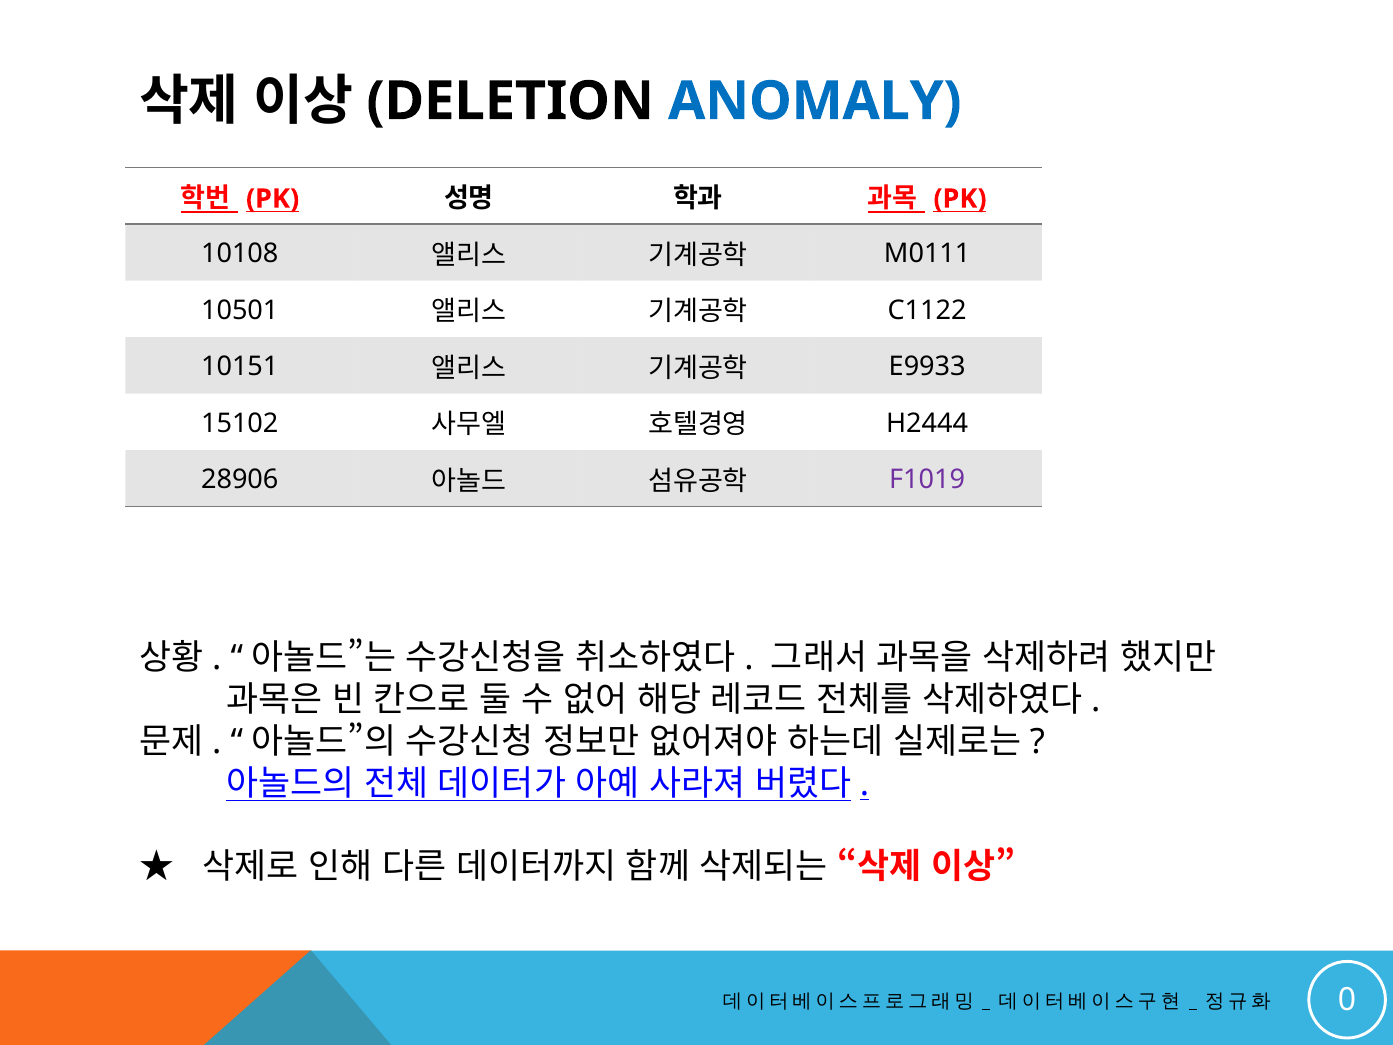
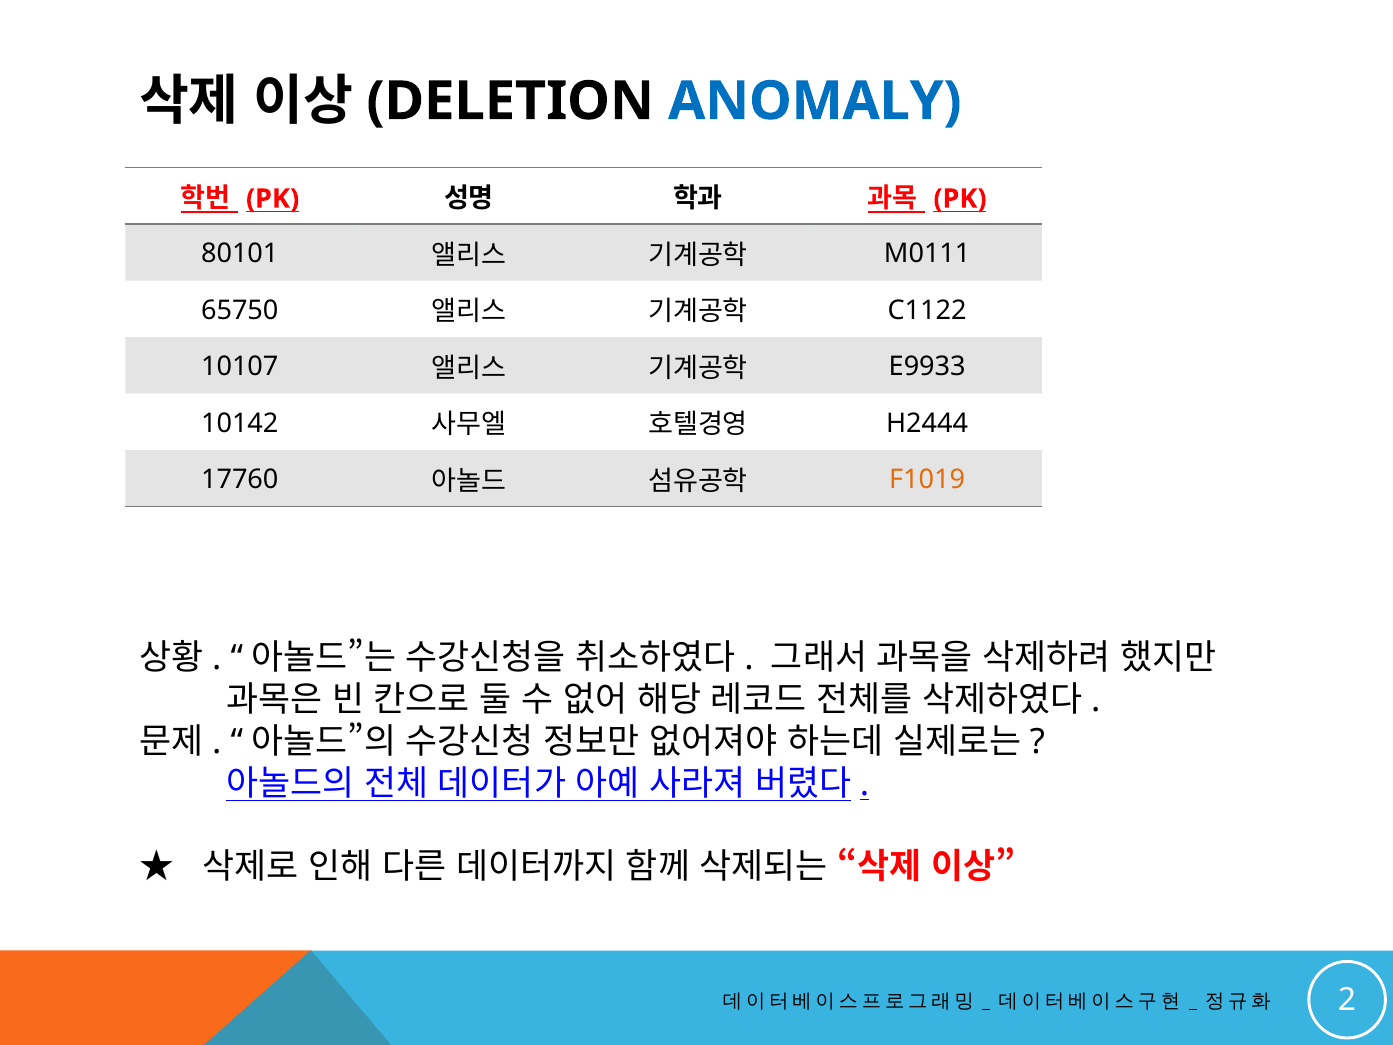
10108: 10108 -> 80101 (240, 254)
10501: 10501 -> 65750 (240, 310)
10151: 10151 -> 10107 (240, 367)
15102: 15102 -> 10142 (240, 423)
28906: 28906 -> 17760 (240, 480)
F1019 colour: purple -> orange (927, 480)
0: 0 -> 2 (1347, 999)
